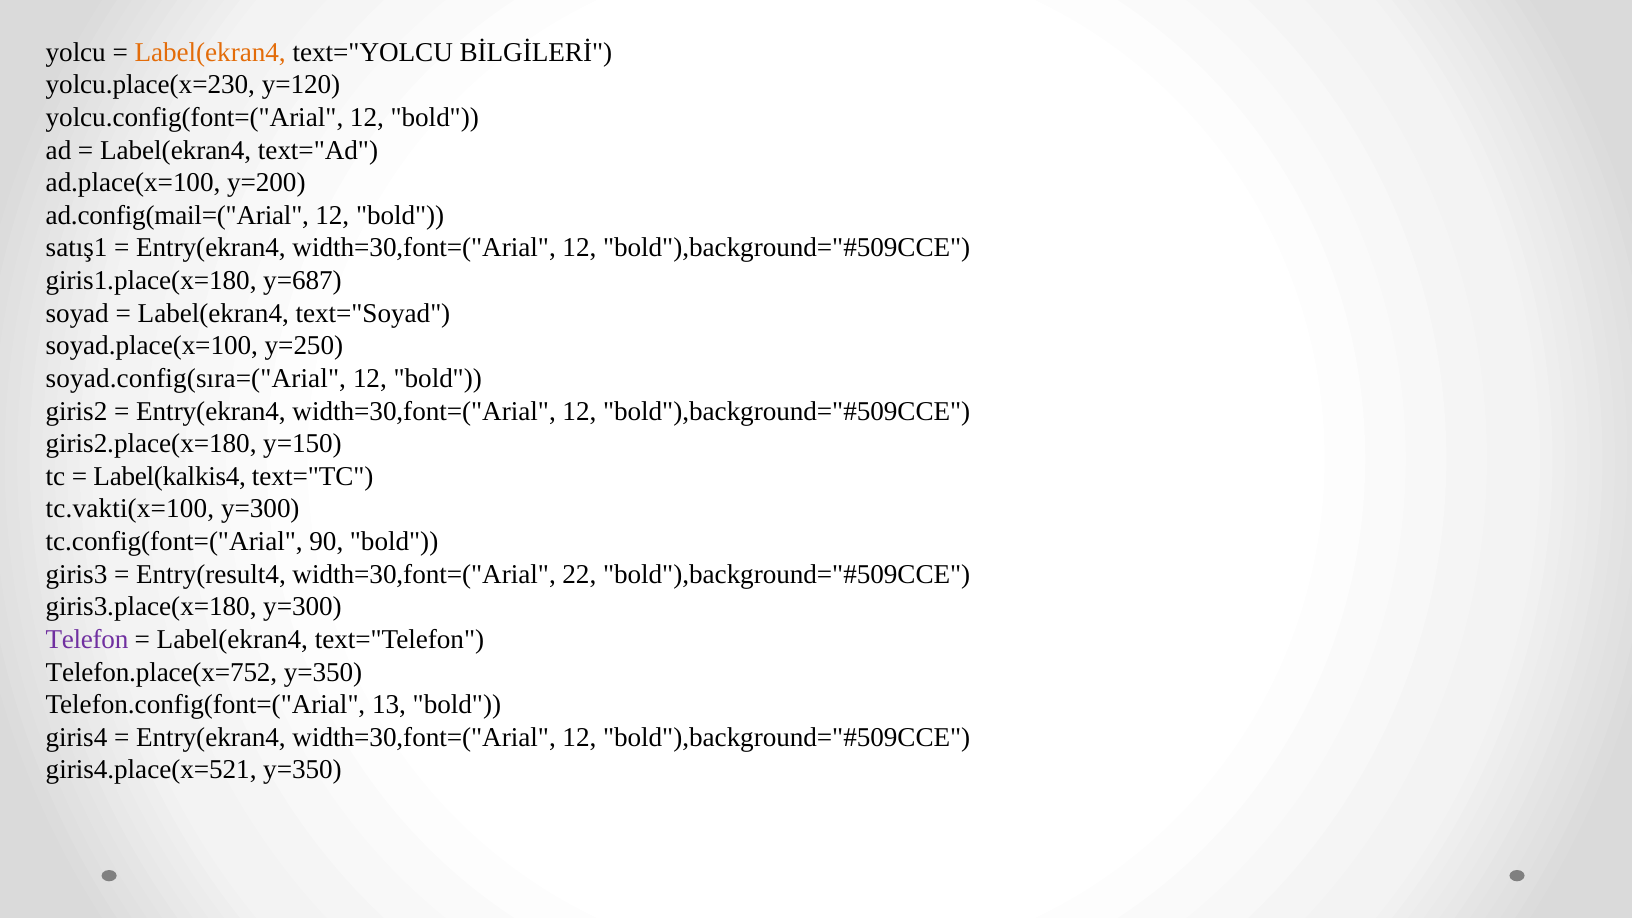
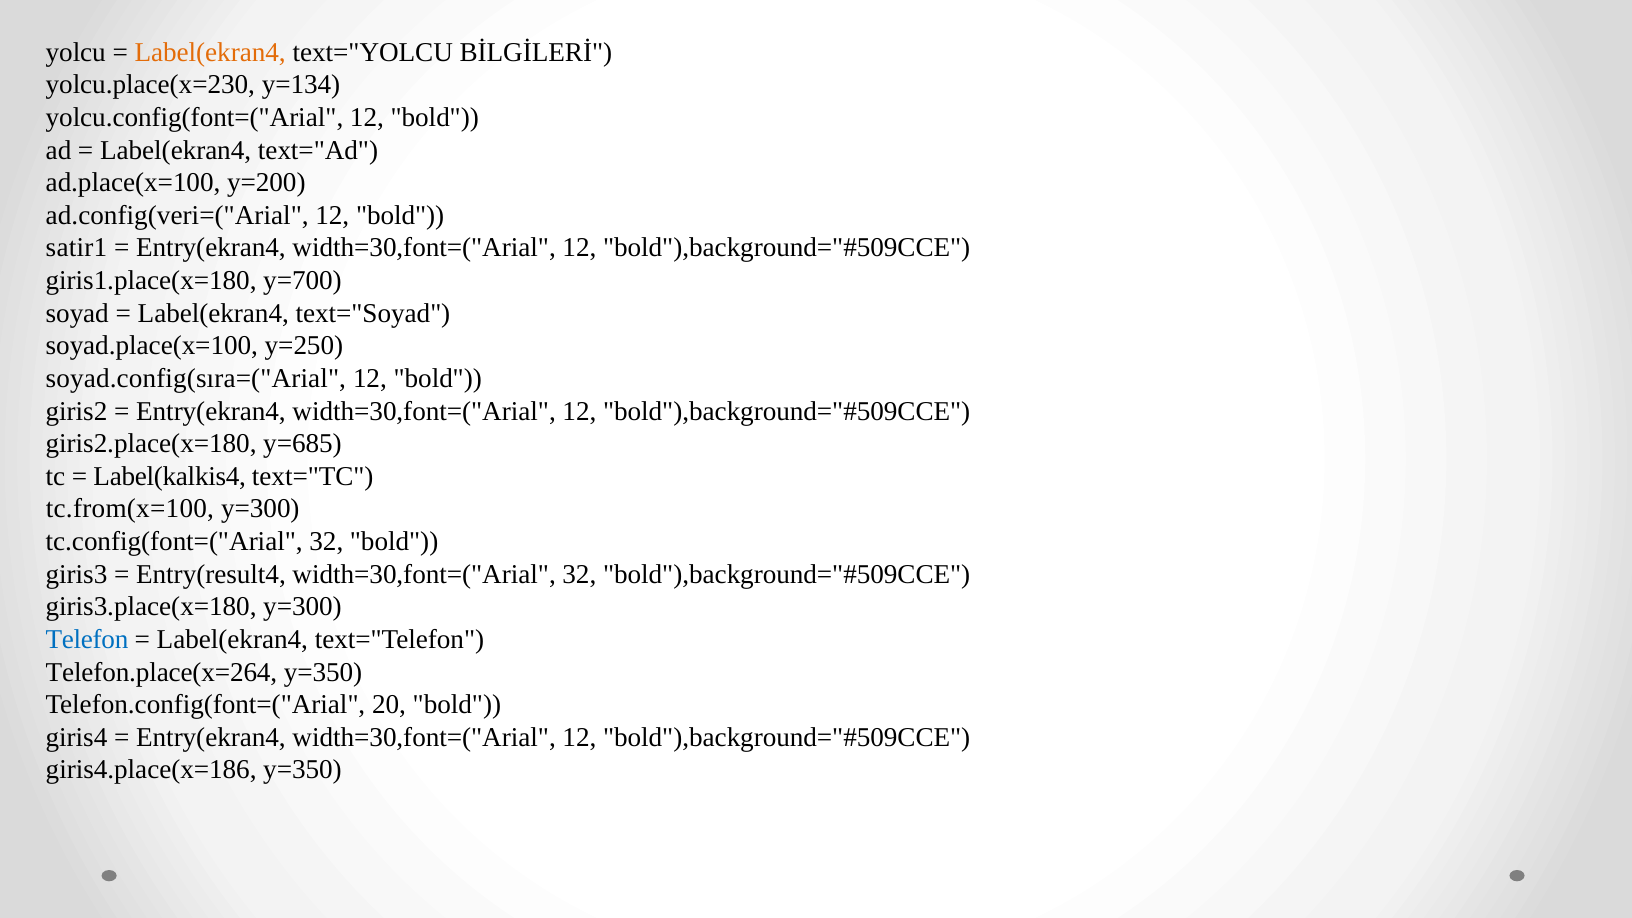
y=120: y=120 -> y=134 (301, 85)
ad.config(mail=("Arial: ad.config(mail=("Arial -> ad.config(veri=("Arial (177, 215)
satış1: satış1 -> satir1 (76, 248)
y=687: y=687 -> y=700 (302, 281)
y=150: y=150 -> y=685 (302, 444)
tc.vakti(x=100: tc.vakti(x=100 -> tc.from(x=100 (130, 509)
tc.config(font=("Arial 90: 90 -> 32 (326, 542)
width=30,font=("Arial 22: 22 -> 32 (579, 574)
Telefon colour: purple -> blue (87, 639)
Telefon.place(x=752: Telefon.place(x=752 -> Telefon.place(x=264 (161, 672)
13: 13 -> 20 (389, 705)
giris4.place(x=521: giris4.place(x=521 -> giris4.place(x=186 (151, 770)
